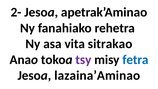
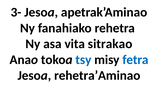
2-: 2- -> 3- (16, 12)
tsy colour: purple -> blue (83, 60)
lazaina’Aminao: lazaina’Aminao -> rehetra’Aminao (97, 75)
